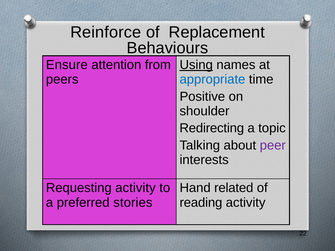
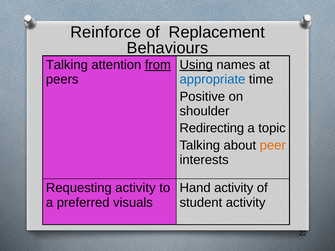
Ensure: Ensure -> Talking (67, 65)
from underline: none -> present (158, 65)
peer colour: purple -> orange (273, 145)
Hand related: related -> activity (234, 188)
stories: stories -> visuals (133, 203)
reading: reading -> student (201, 203)
